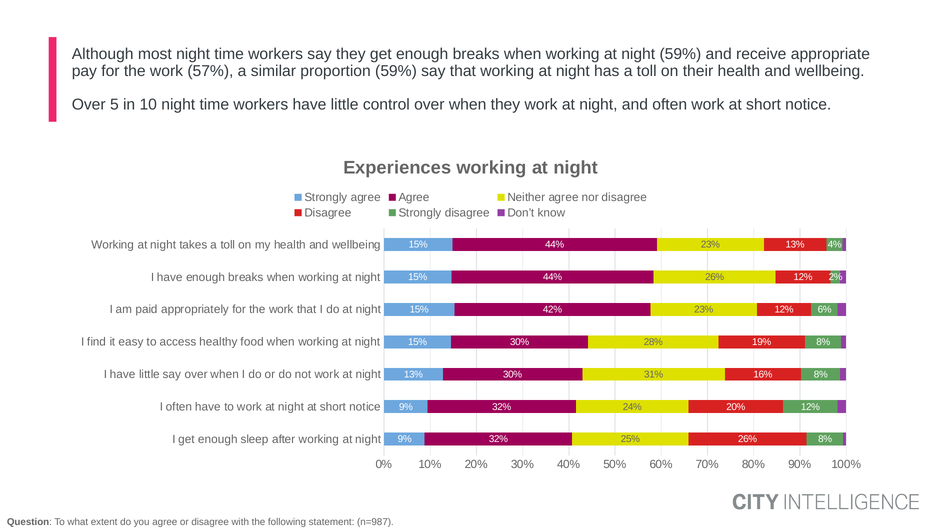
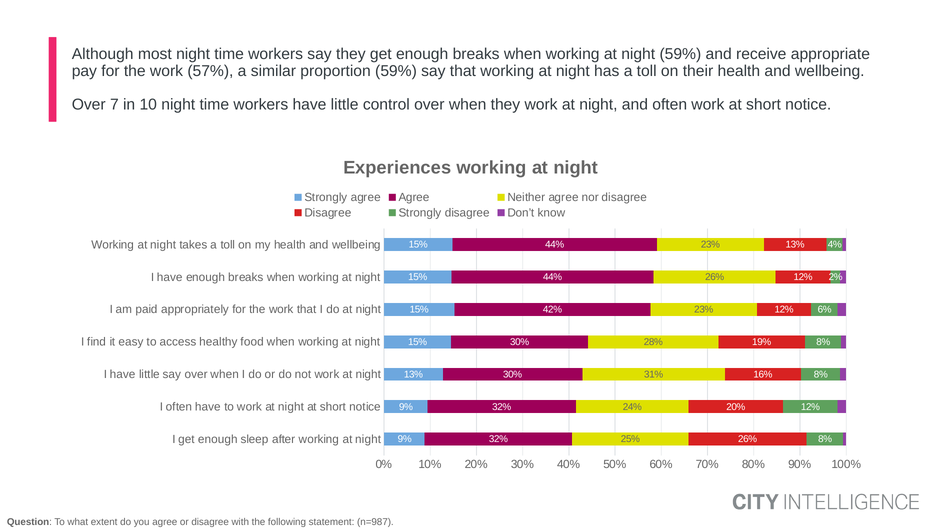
5: 5 -> 7 (114, 105)
